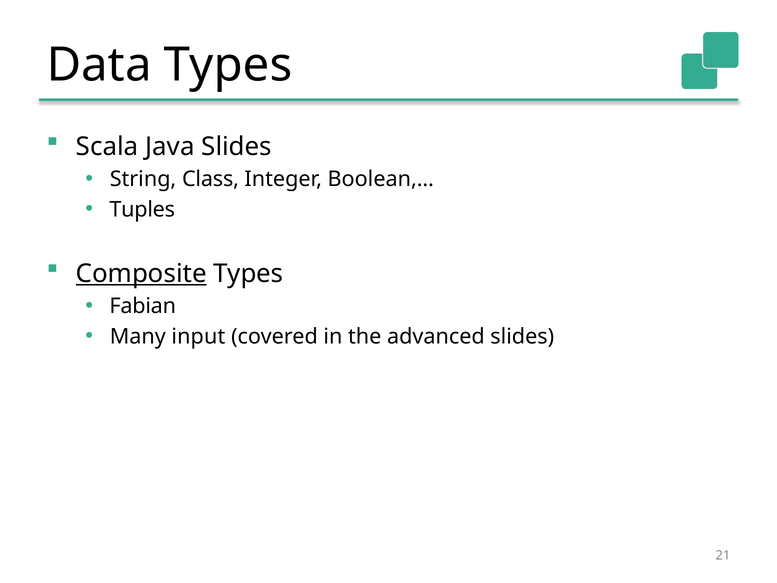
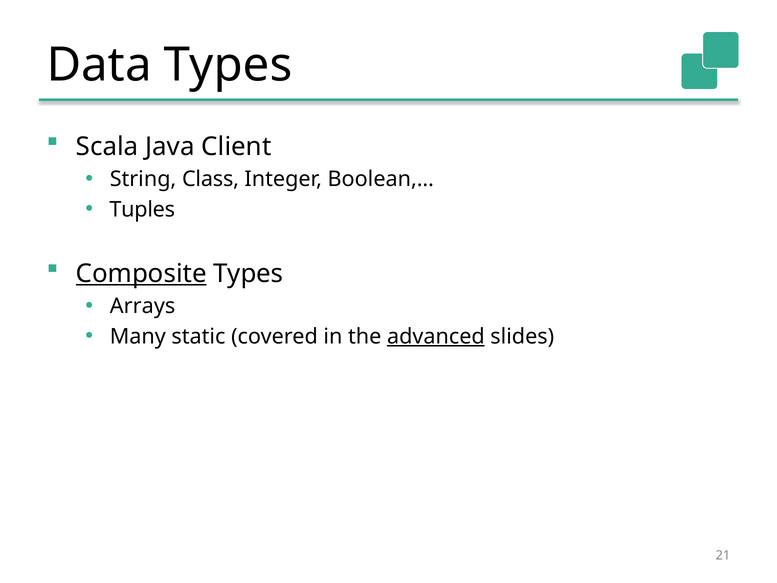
Java Slides: Slides -> Client (236, 147)
Fabian: Fabian -> Arrays (143, 306)
input: input -> static (198, 336)
advanced underline: none -> present (436, 336)
